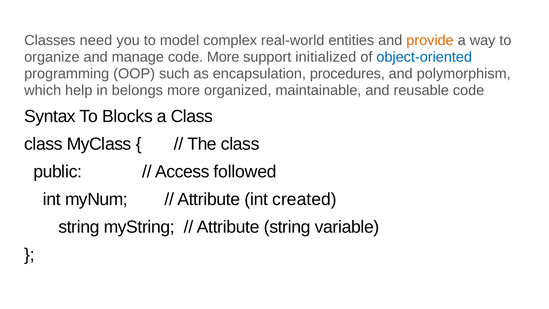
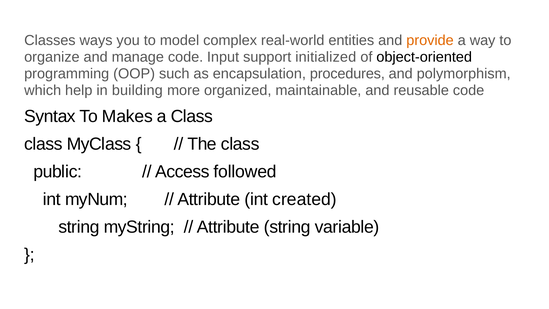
need: need -> ways (96, 40)
code More: More -> Input (223, 57)
object-oriented colour: blue -> black (424, 57)
belongs: belongs -> building (137, 90)
Blocks: Blocks -> Makes (127, 116)
